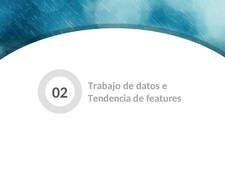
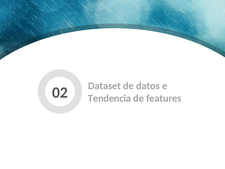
Trabajo: Trabajo -> Dataset (104, 86)
